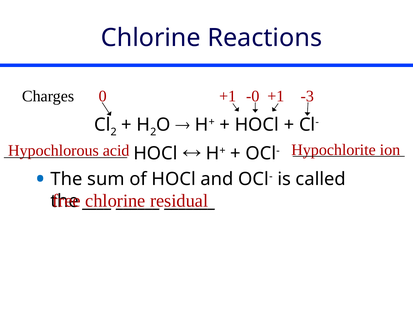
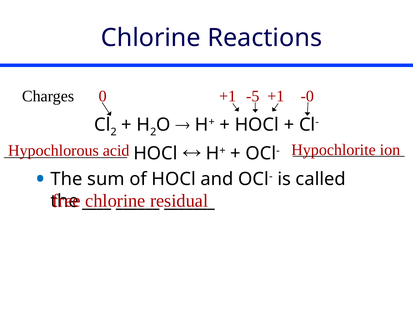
-0: -0 -> -5 (253, 97)
-3: -3 -> -0 (307, 97)
